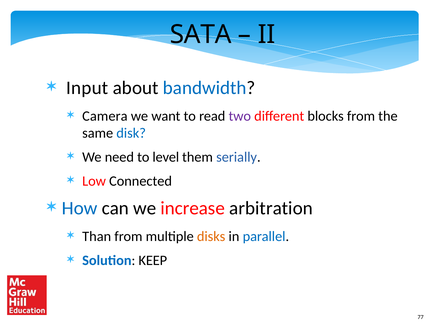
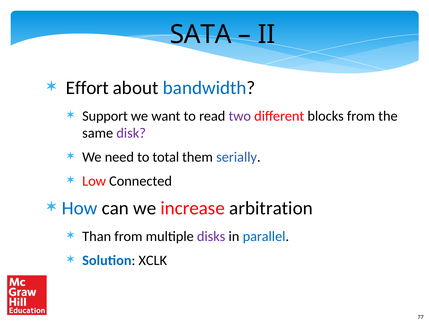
Input: Input -> Effort (87, 88)
Camera: Camera -> Support (105, 116)
disk colour: blue -> purple (131, 133)
level: level -> total (166, 157)
disks colour: orange -> purple (211, 236)
KEEP: KEEP -> XCLK (153, 260)
